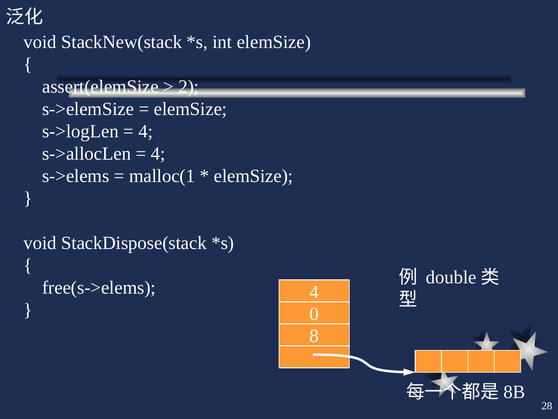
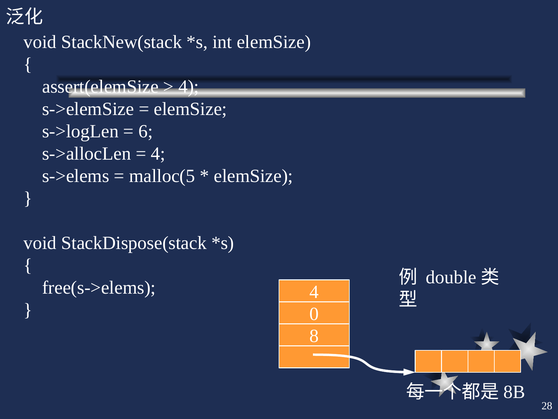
2: 2 -> 4 (189, 87)
4: 4 -> 6 (146, 131)
malloc(1: malloc(1 -> malloc(5 (162, 176)
